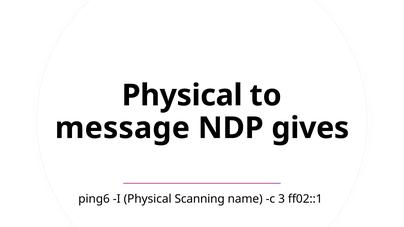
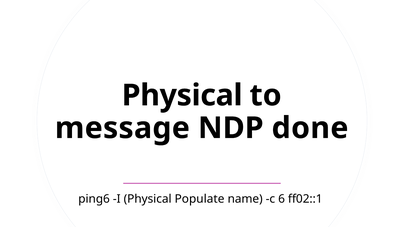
gives: gives -> done (310, 128)
Scanning: Scanning -> Populate (200, 199)
3: 3 -> 6 (282, 199)
